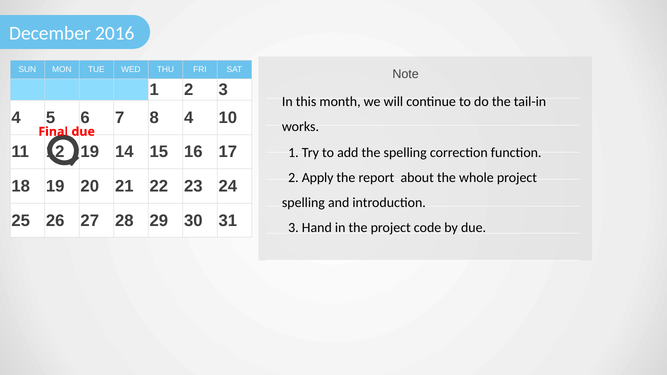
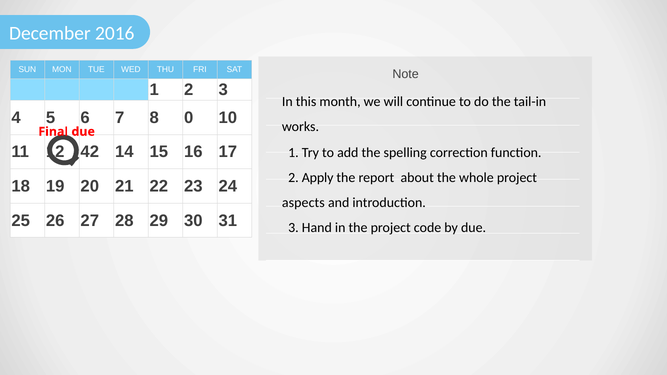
8 4: 4 -> 0 (189, 118)
19: 19 -> 42 (90, 152)
spelling: spelling -> aspects (303, 203)
